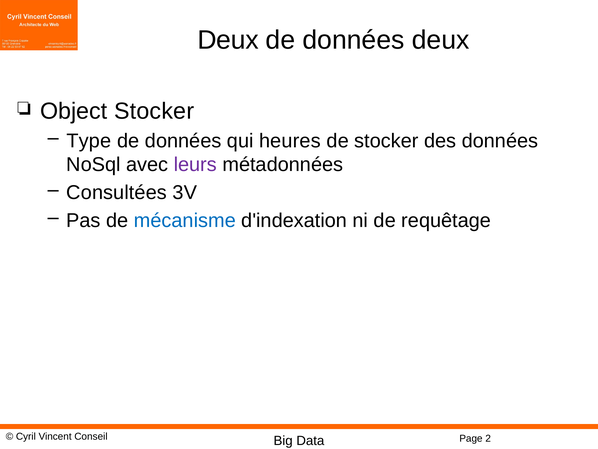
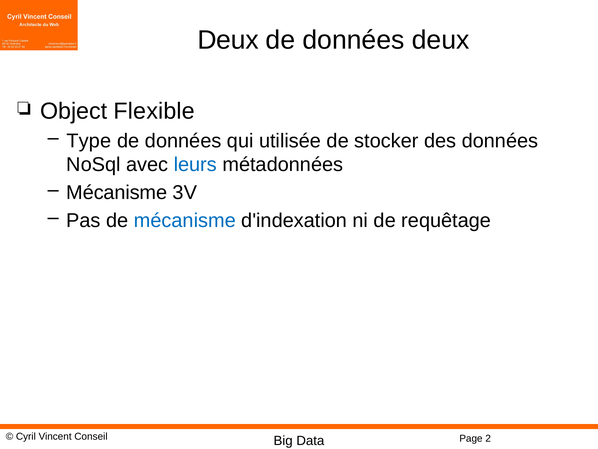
Object Stocker: Stocker -> Flexible (154, 111)
heures: heures -> utilisée (290, 141)
leurs colour: purple -> blue (195, 165)
Consultées: Consultées -> Mécanisme (117, 192)
